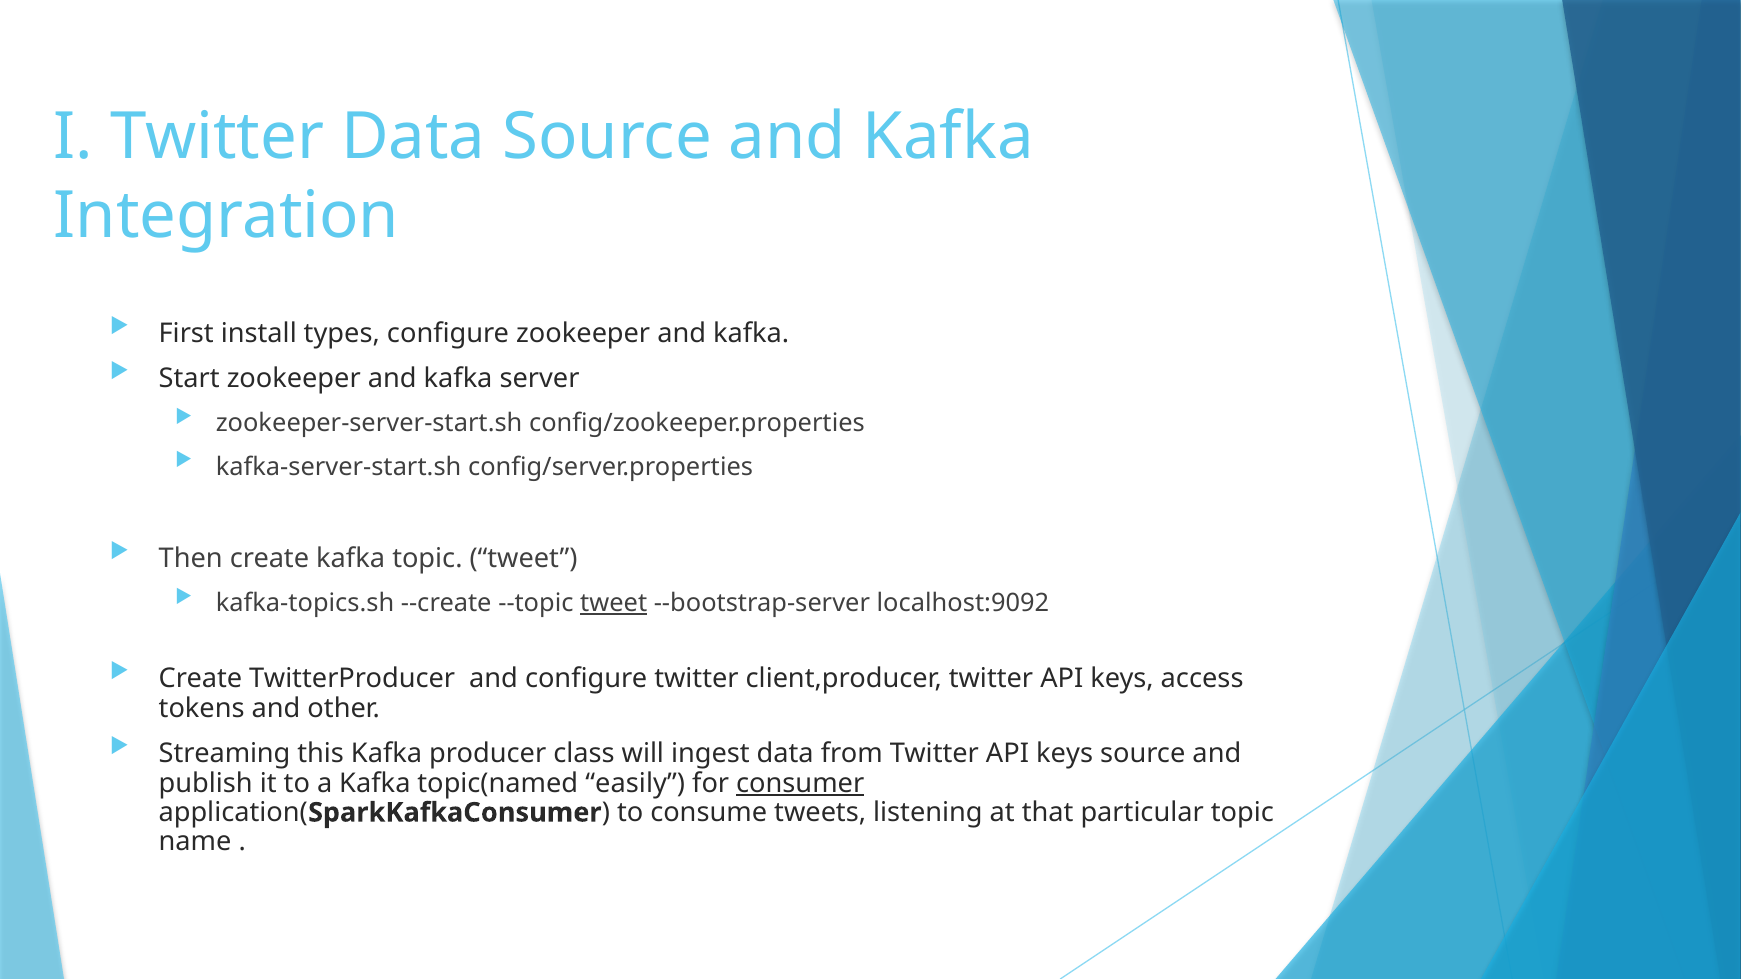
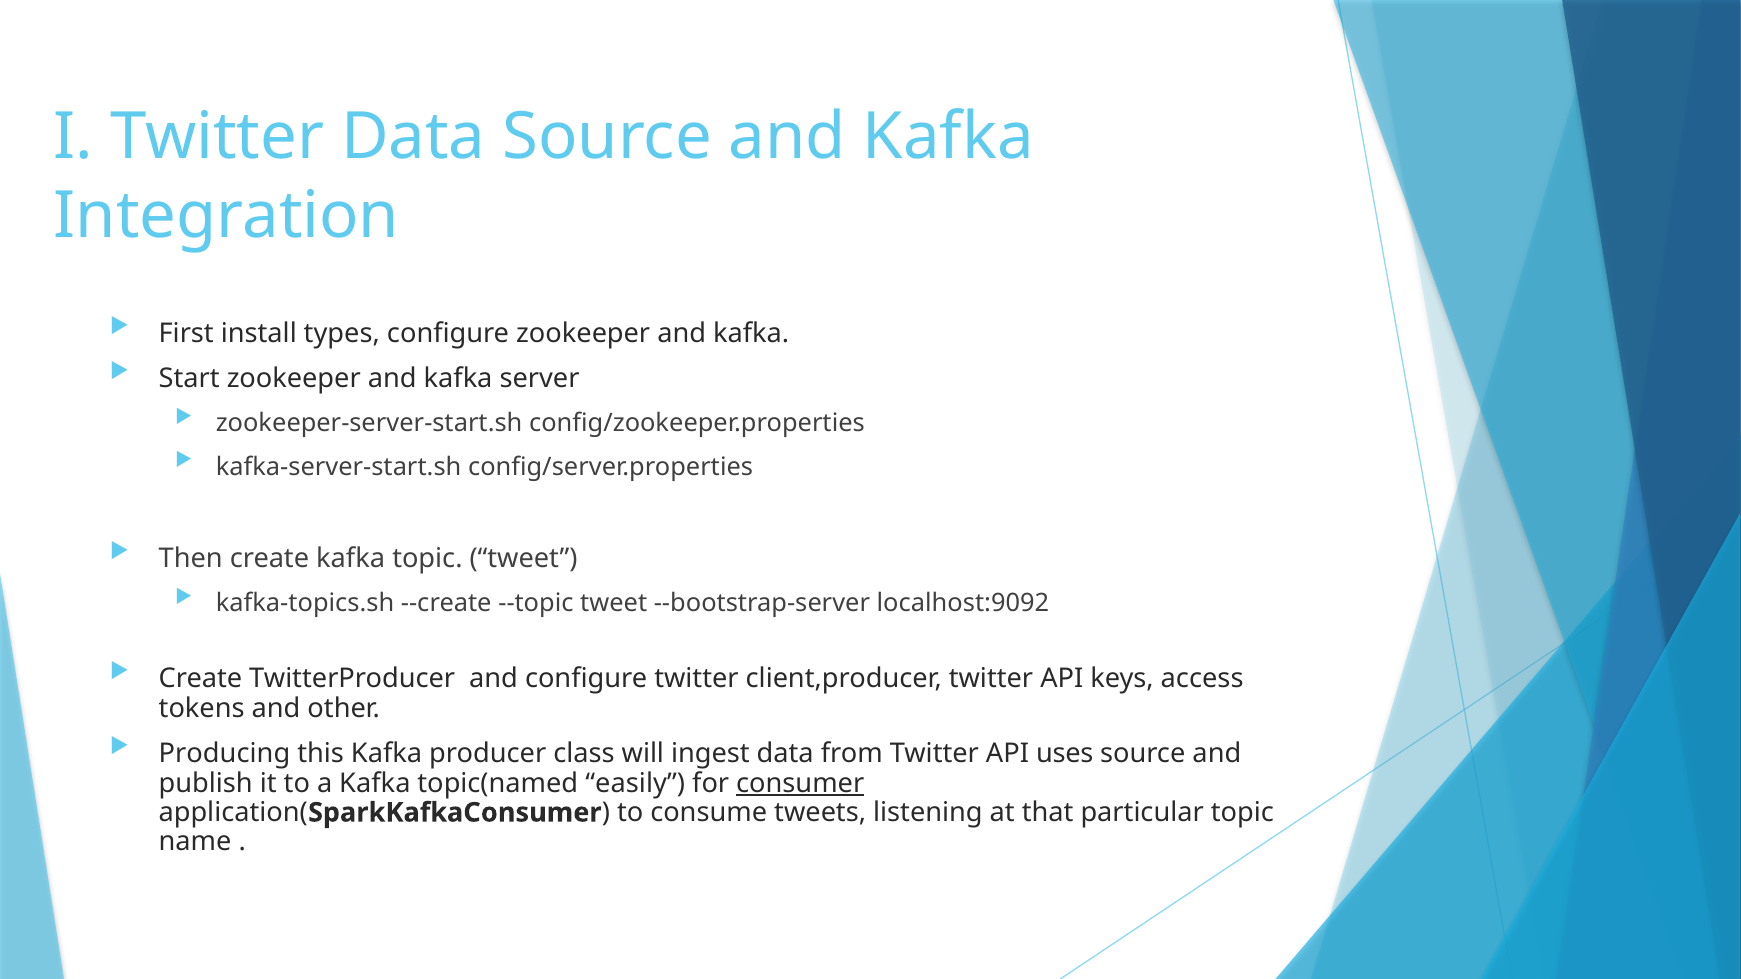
tweet underline: present -> none (614, 603)
Streaming: Streaming -> Producing (224, 754)
from Twitter API keys: keys -> uses (1065, 754)
